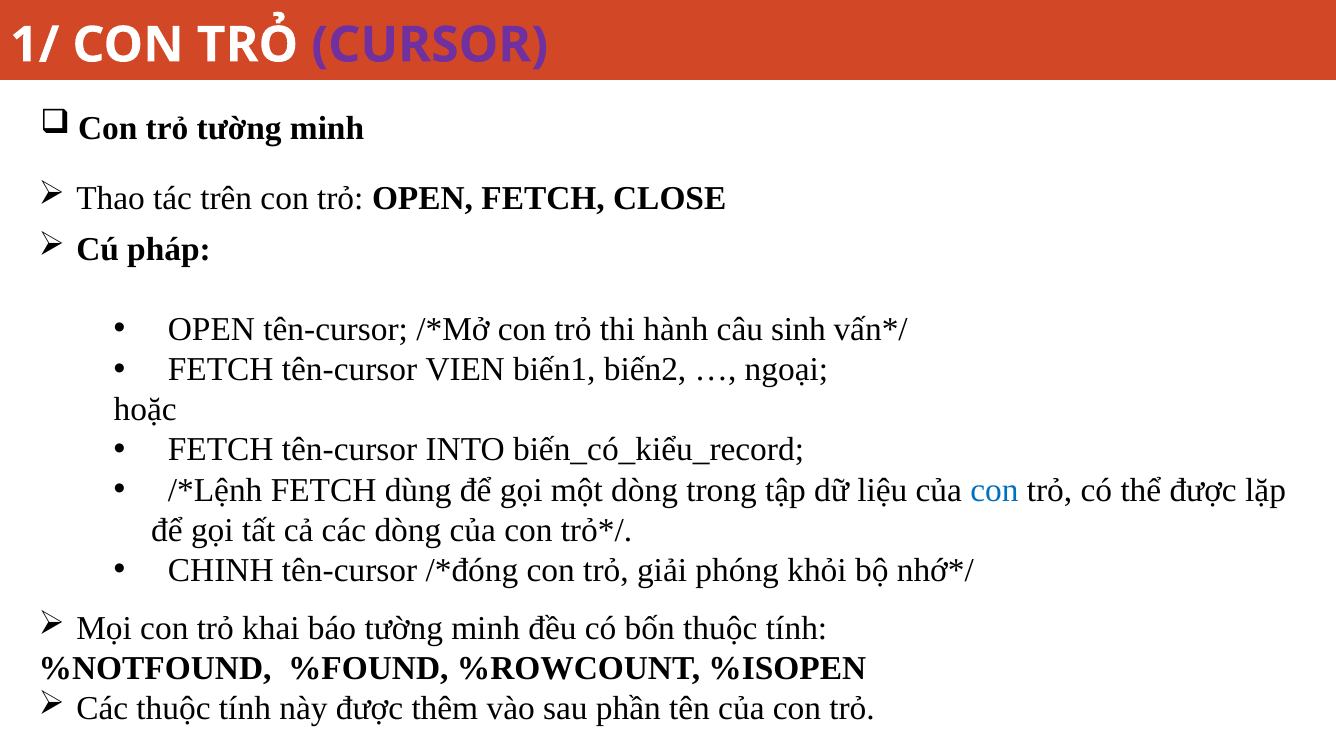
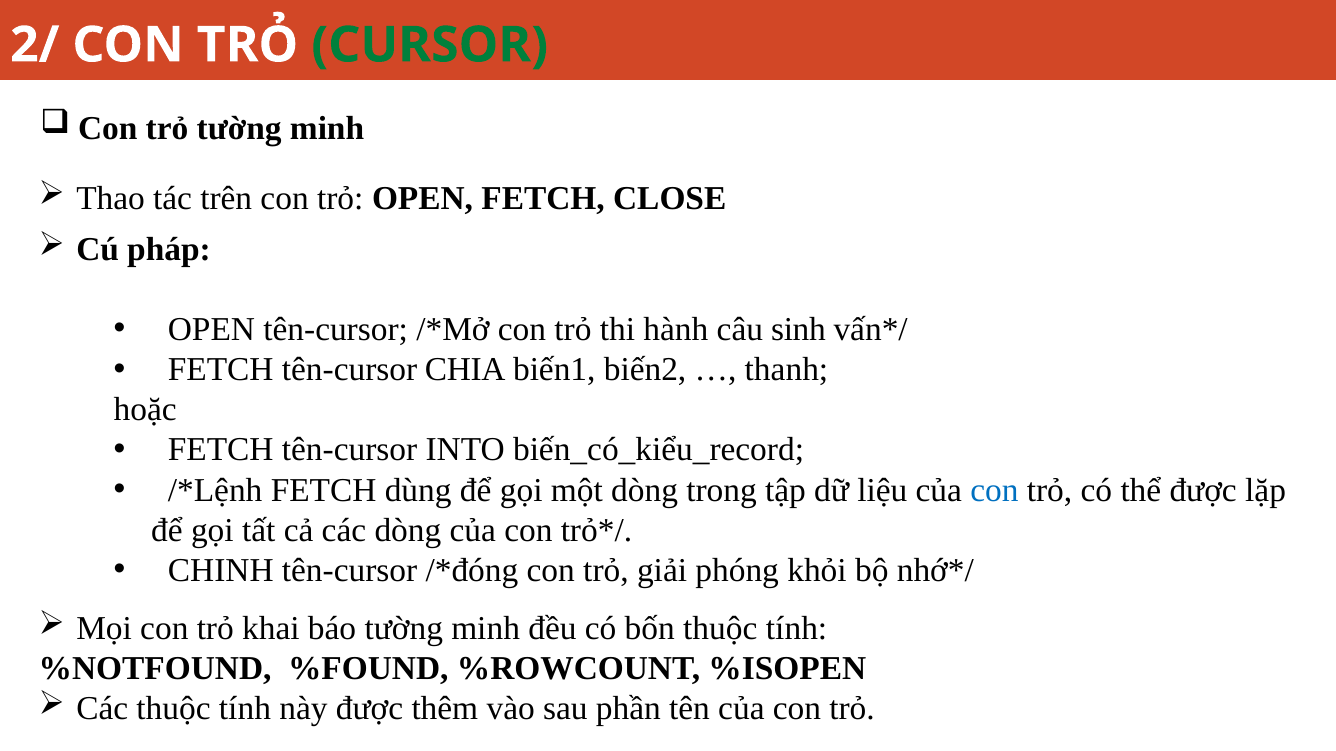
1/: 1/ -> 2/ (35, 45)
CURSOR colour: purple -> green (430, 45)
VIEN: VIEN -> CHIA (465, 370)
ngoại: ngoại -> thanh (786, 370)
